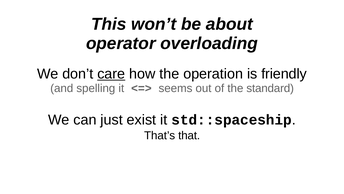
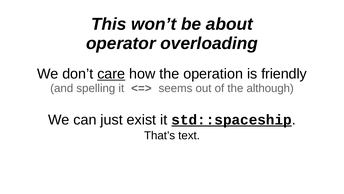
standard: standard -> although (270, 88)
std::spaceship underline: none -> present (232, 120)
that: that -> text (189, 135)
